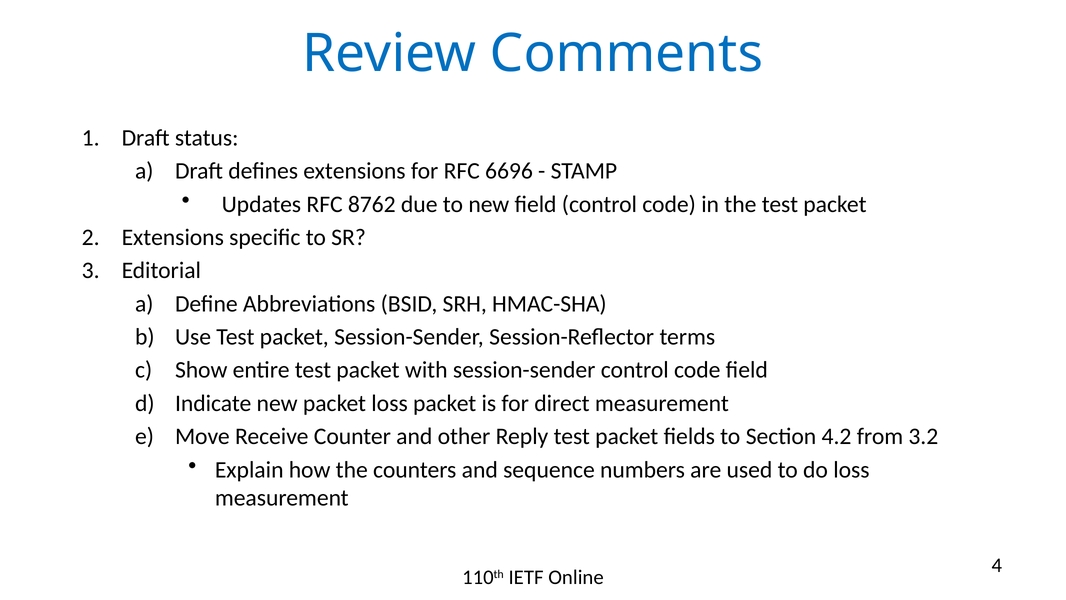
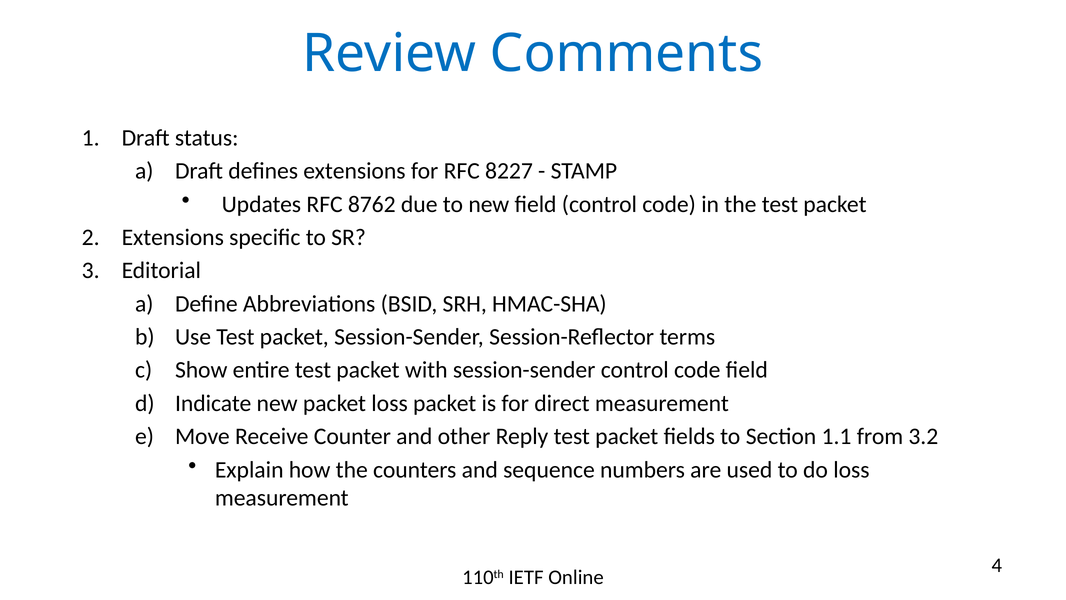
6696: 6696 -> 8227 (509, 171)
4.2: 4.2 -> 1.1 (837, 436)
